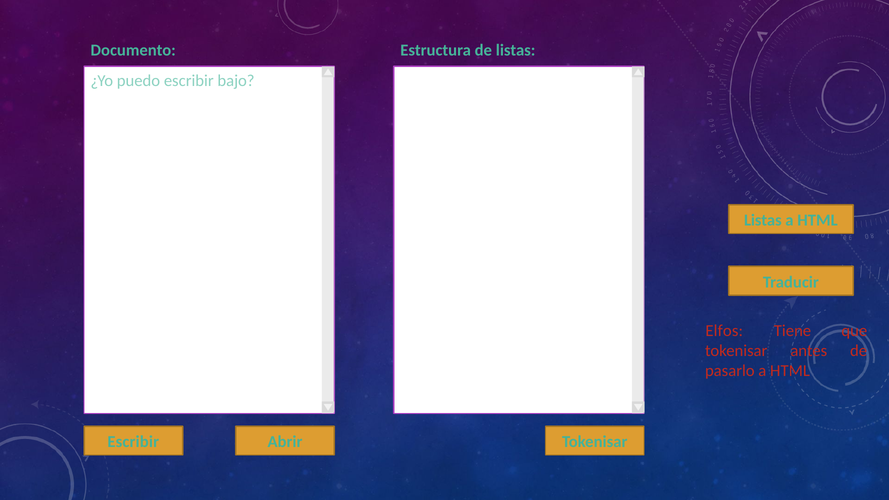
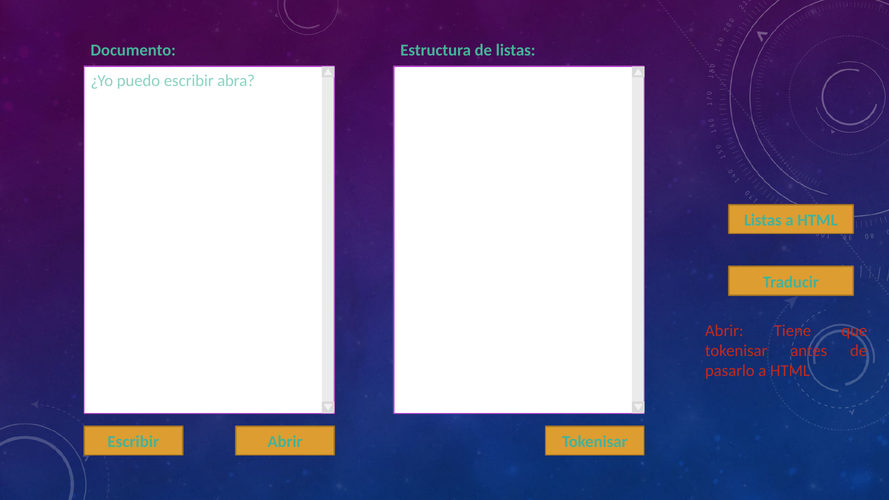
bajo: bajo -> abra (236, 81)
Elfos: Elfos -> Abrir (724, 331)
